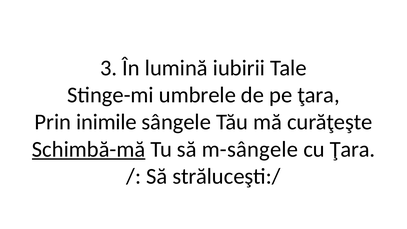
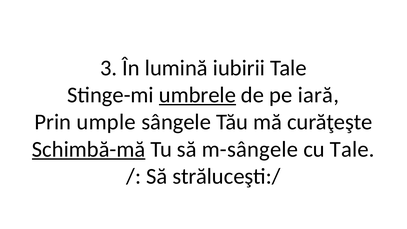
umbrele underline: none -> present (197, 95)
pe ţara: ţara -> iară (318, 95)
inimile: inimile -> umple (106, 122)
cu Ţara: Ţara -> Tale (352, 149)
